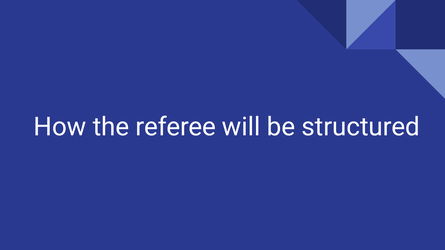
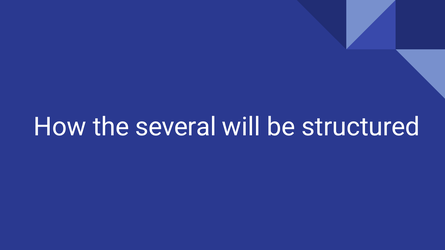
referee: referee -> several (176, 127)
